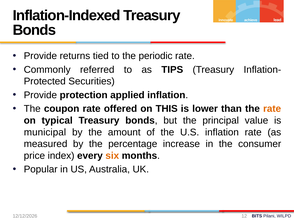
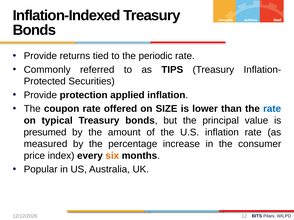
THIS: THIS -> SIZE (167, 109)
rate colour: orange -> blue (272, 109)
municipal: municipal -> presumed (45, 133)
